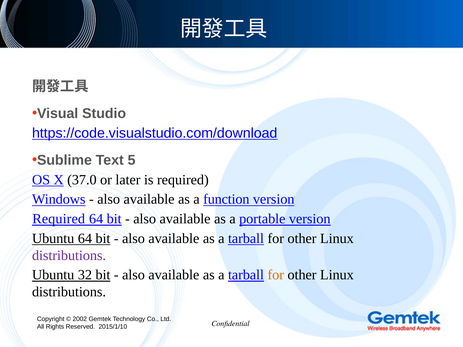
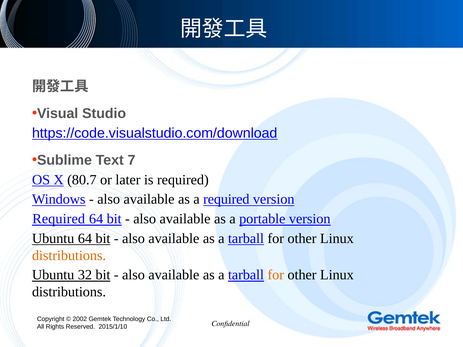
5: 5 -> 7 (132, 160)
37.0: 37.0 -> 80.7 (82, 180)
a function: function -> required (226, 199)
distributions colour: purple -> orange (69, 256)
